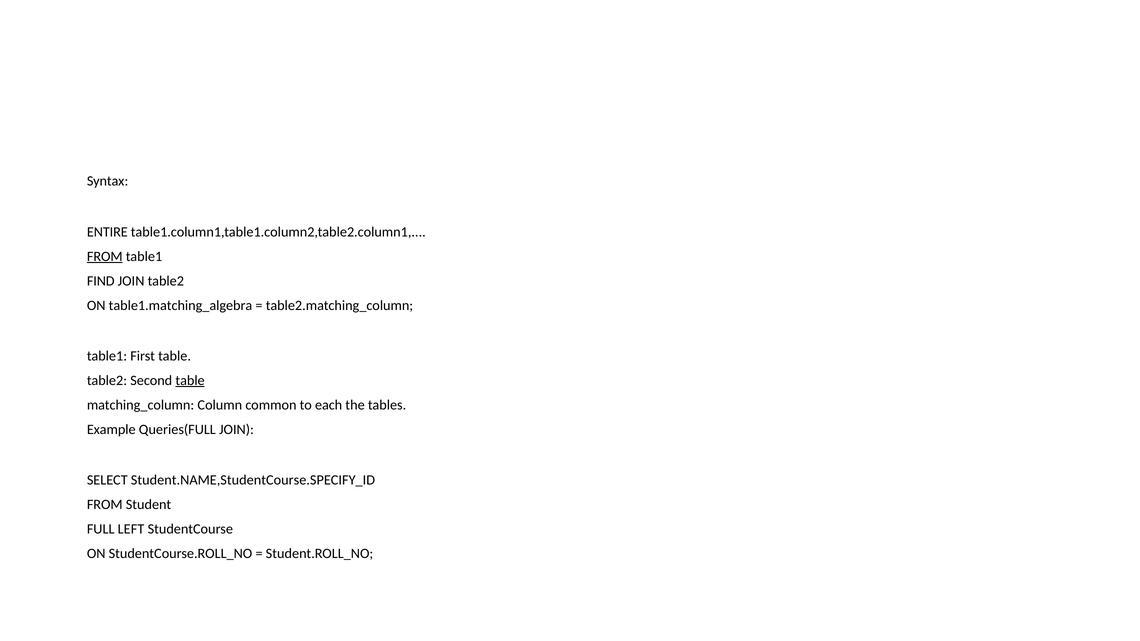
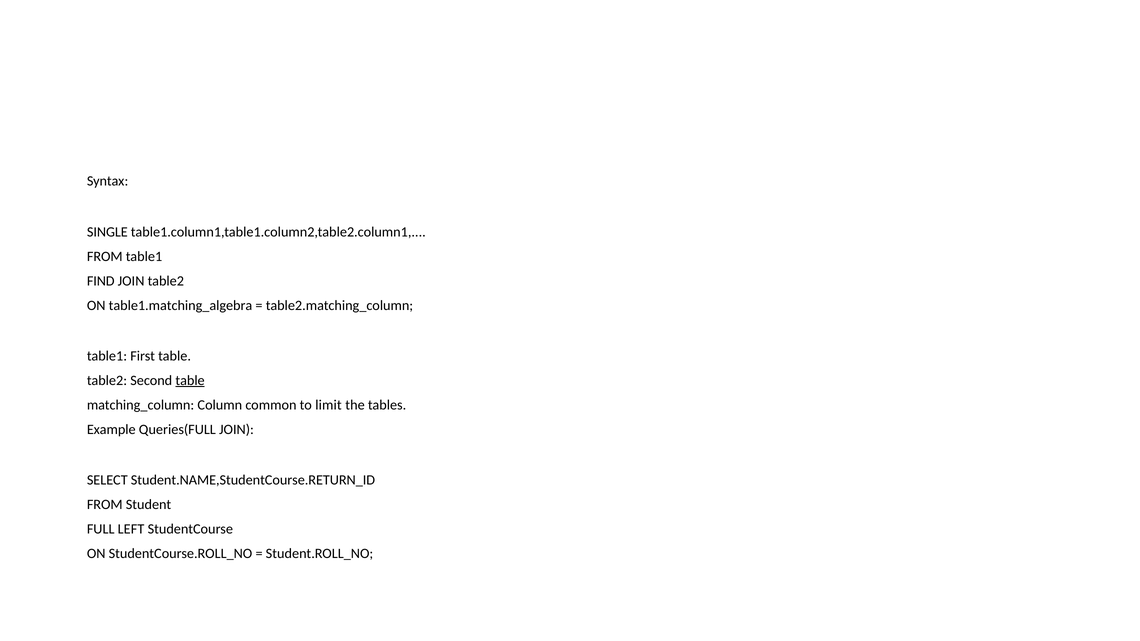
ENTIRE: ENTIRE -> SINGLE (107, 232)
FROM underline: present -> none (105, 256)
each: each -> limit (329, 405)
Student.NAME,StudentCourse.SPECIFY_ID: Student.NAME,StudentCourse.SPECIFY_ID -> Student.NAME,StudentCourse.RETURN_ID (253, 480)
